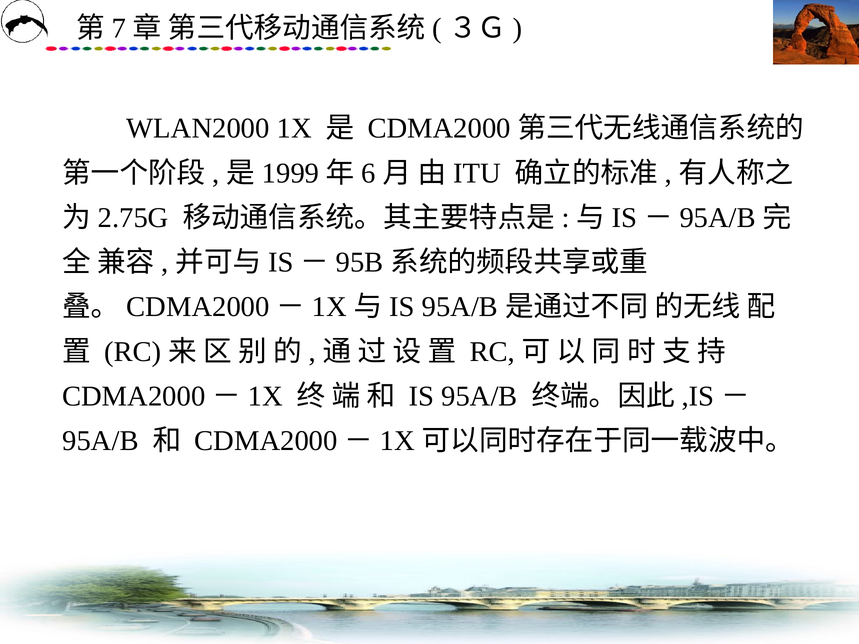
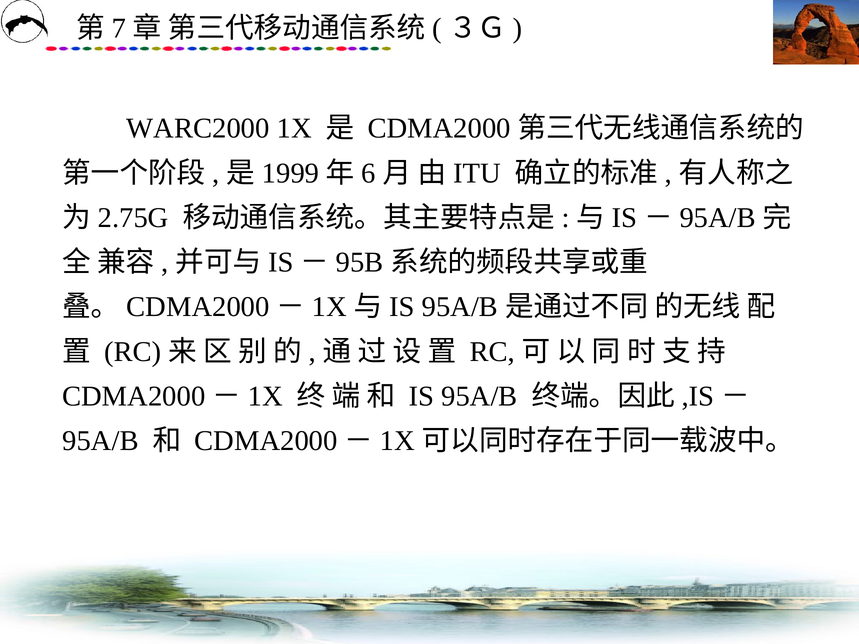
WLAN2000: WLAN2000 -> WARC2000 (198, 129)
